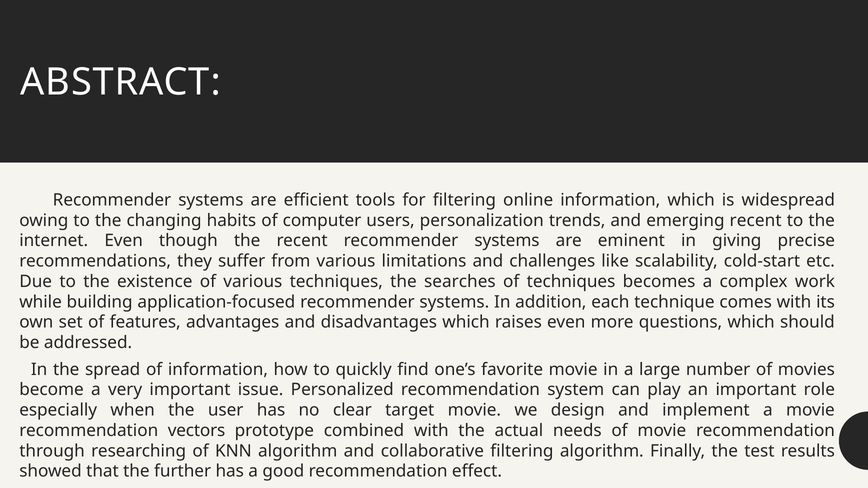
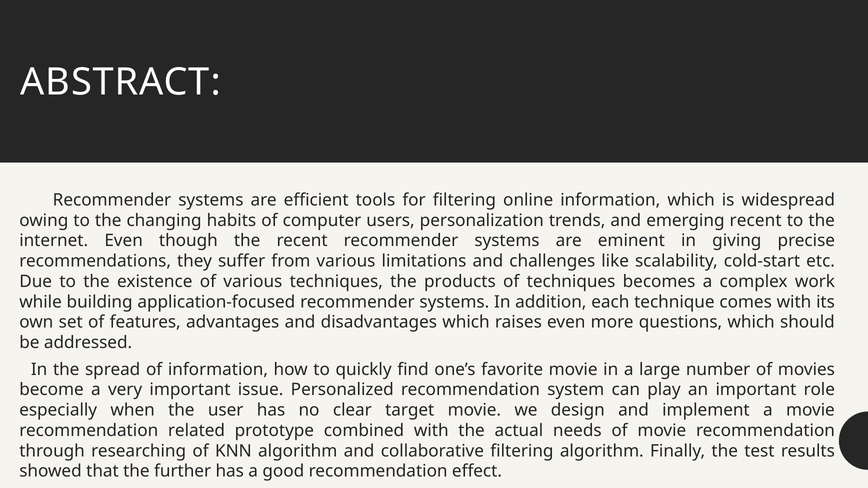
searches: searches -> products (460, 282)
vectors: vectors -> related (196, 431)
